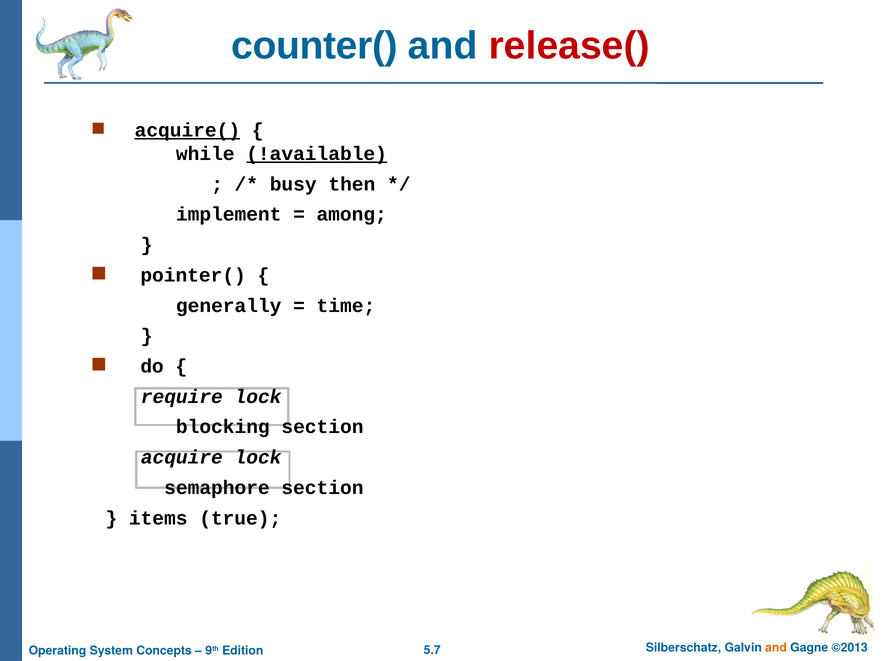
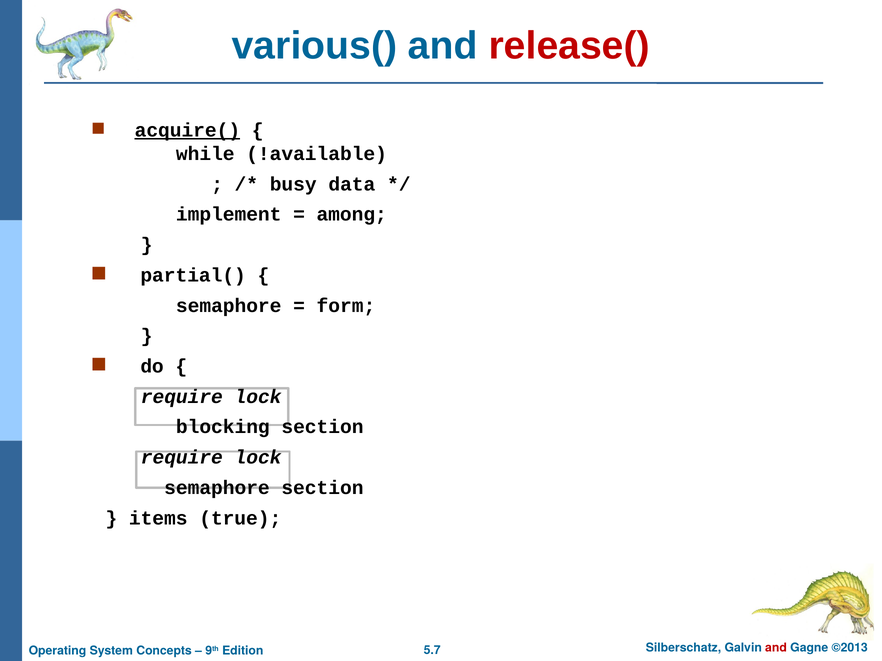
counter(: counter( -> various( (314, 46)
!available underline: present -> none (317, 154)
then: then -> data (352, 184)
pointer(: pointer( -> partial( (193, 275)
generally: generally -> semaphore (229, 306)
time: time -> form (346, 306)
acquire: acquire -> require (182, 458)
and colour: orange -> red (776, 648)
